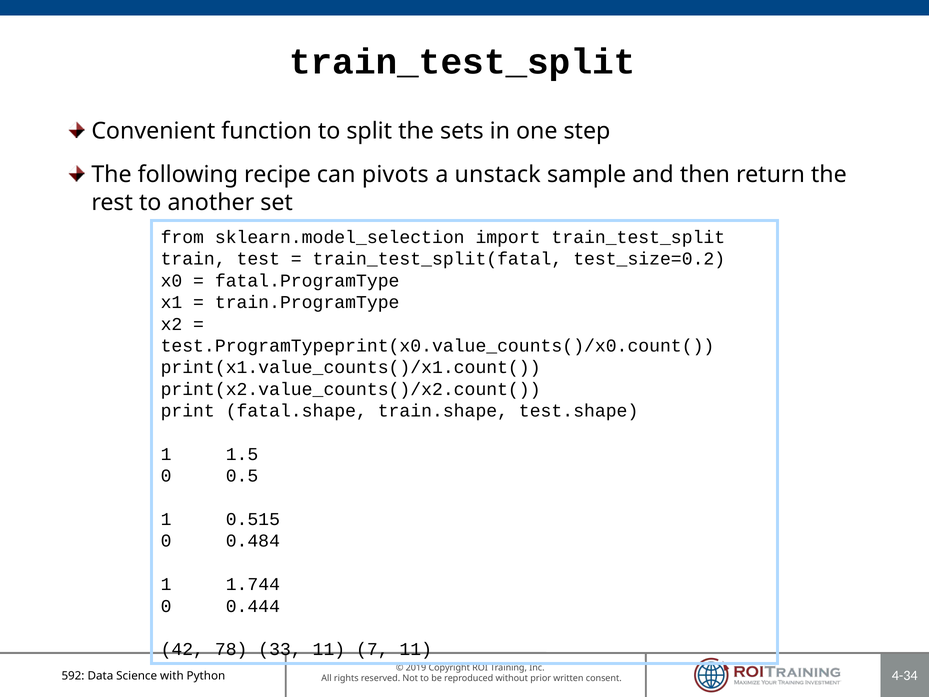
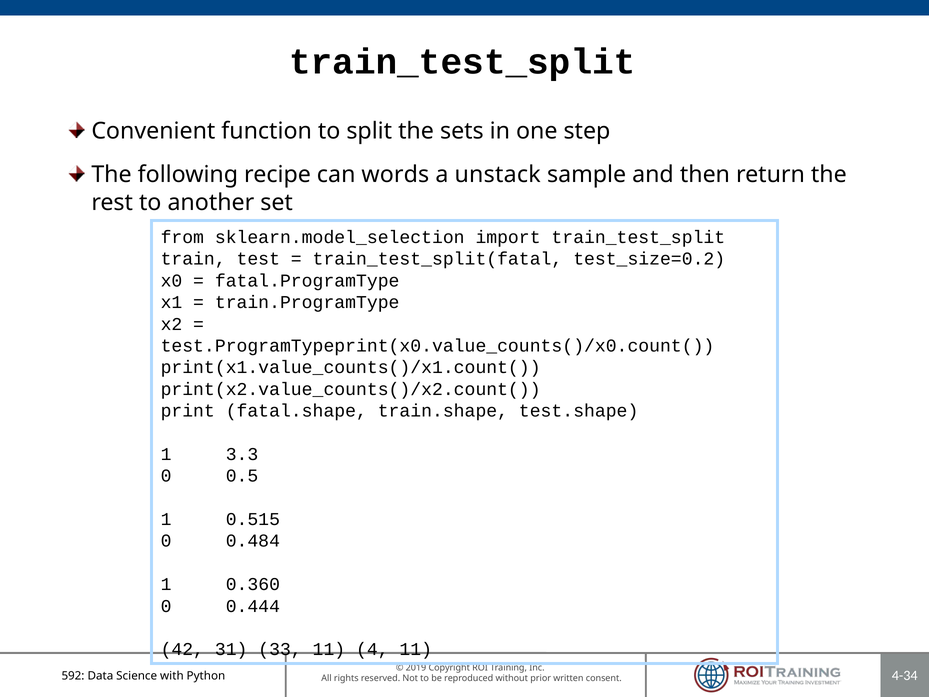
pivots: pivots -> words (395, 175)
1.5: 1.5 -> 3.3 (242, 454)
1.744: 1.744 -> 0.360 (253, 584)
78: 78 -> 31 (231, 649)
7: 7 -> 4 (372, 649)
